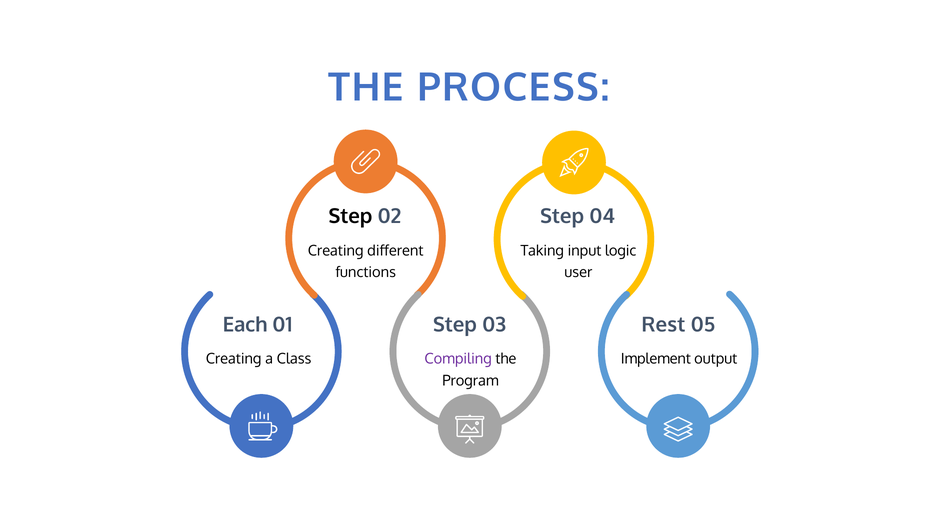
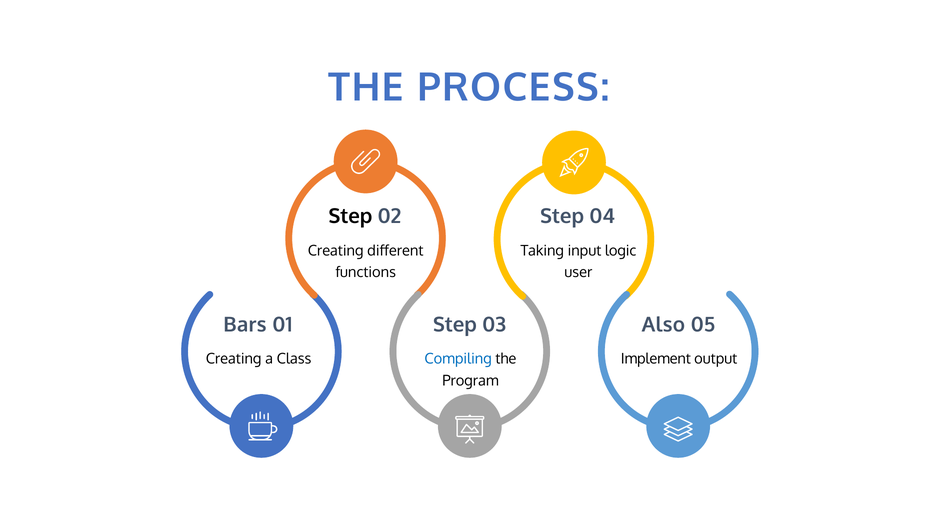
Each: Each -> Bars (245, 325)
Rest: Rest -> Also (663, 325)
Compiling colour: purple -> blue (458, 360)
